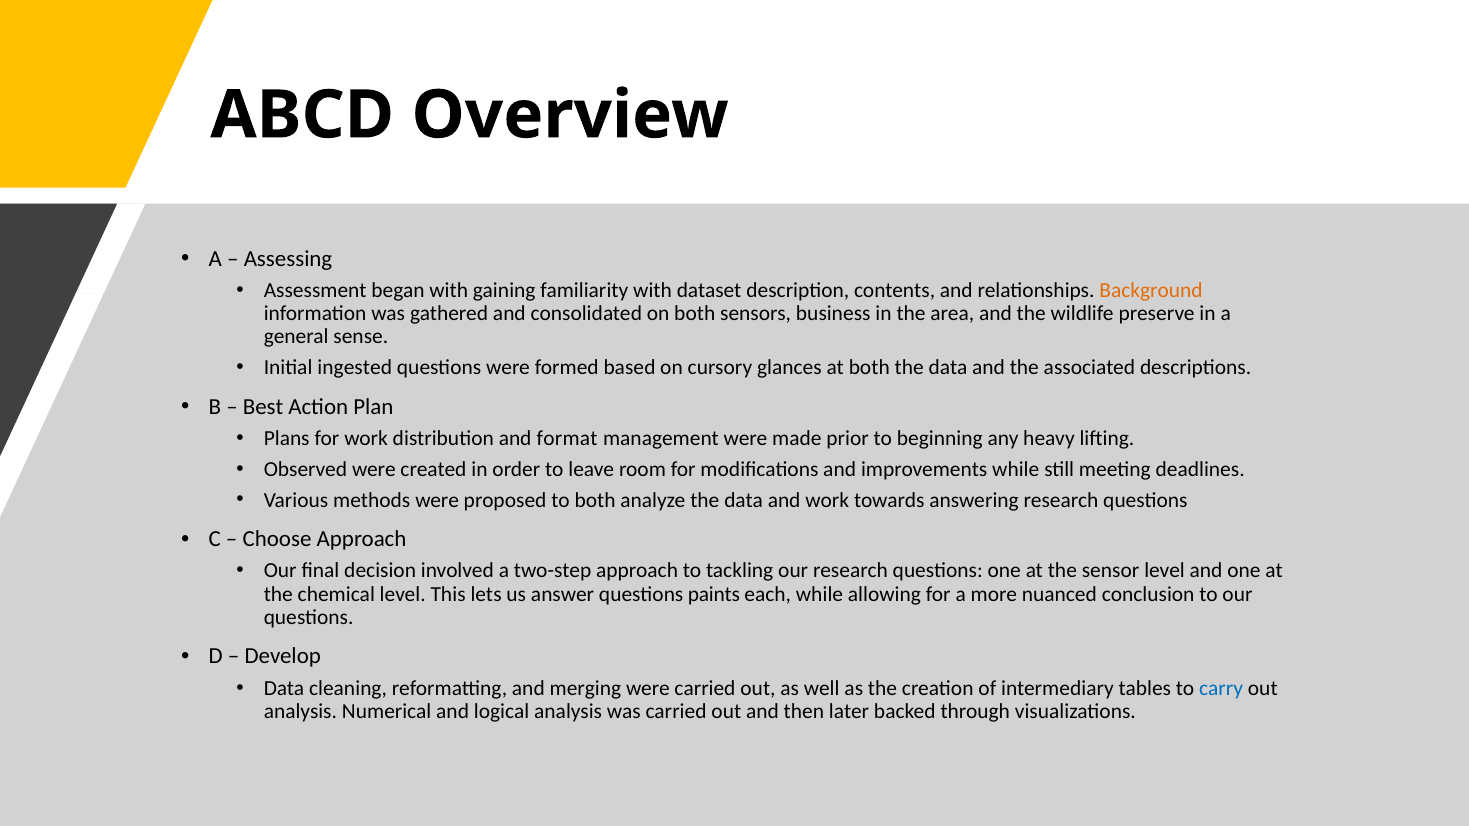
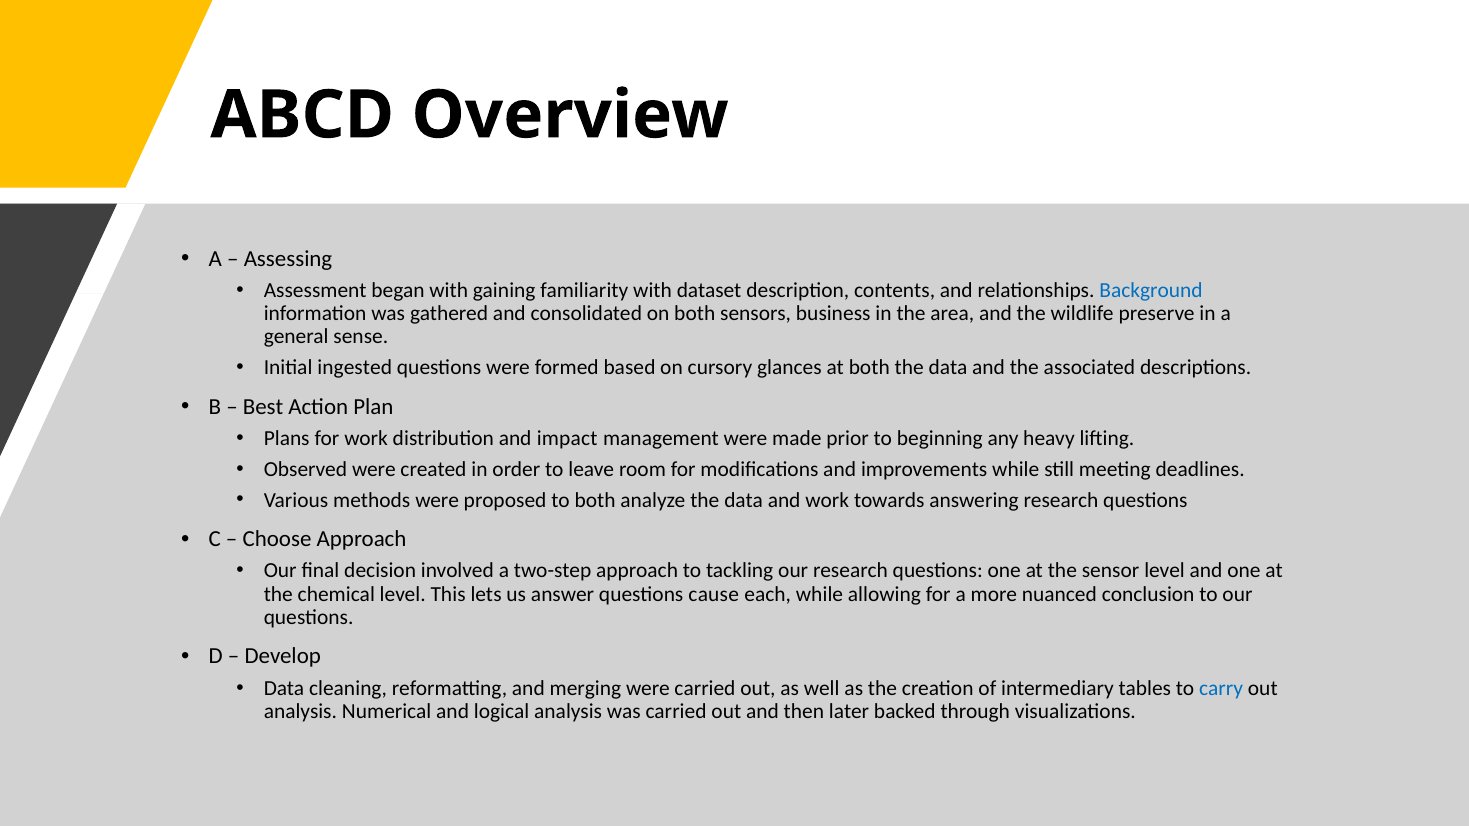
Background colour: orange -> blue (1151, 290)
format: format -> impact (567, 439)
paints: paints -> cause (714, 594)
